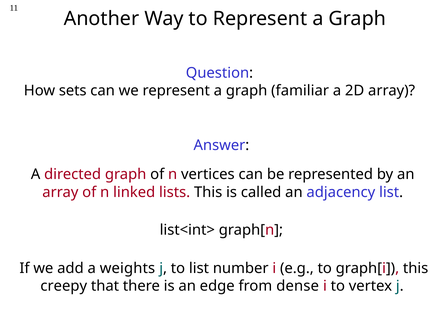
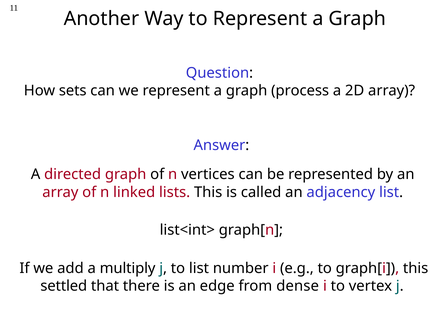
familiar: familiar -> process (300, 91)
weights: weights -> multiply (128, 268)
creepy: creepy -> settled (64, 286)
